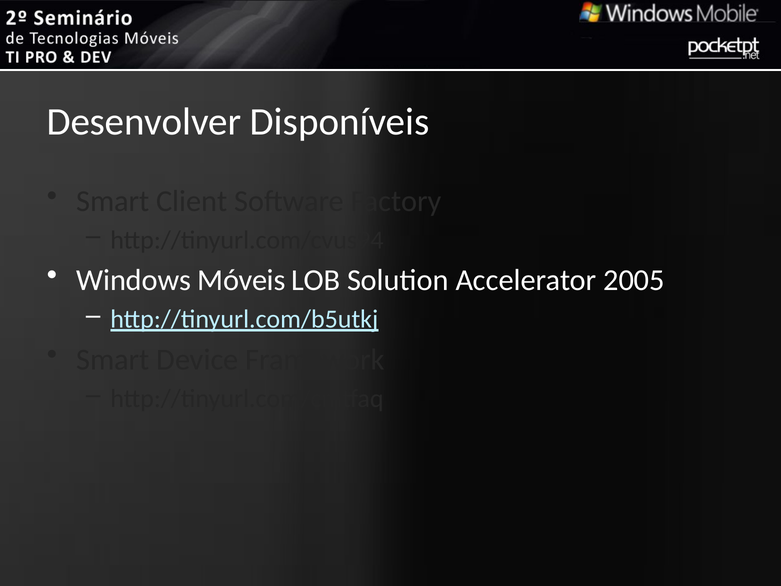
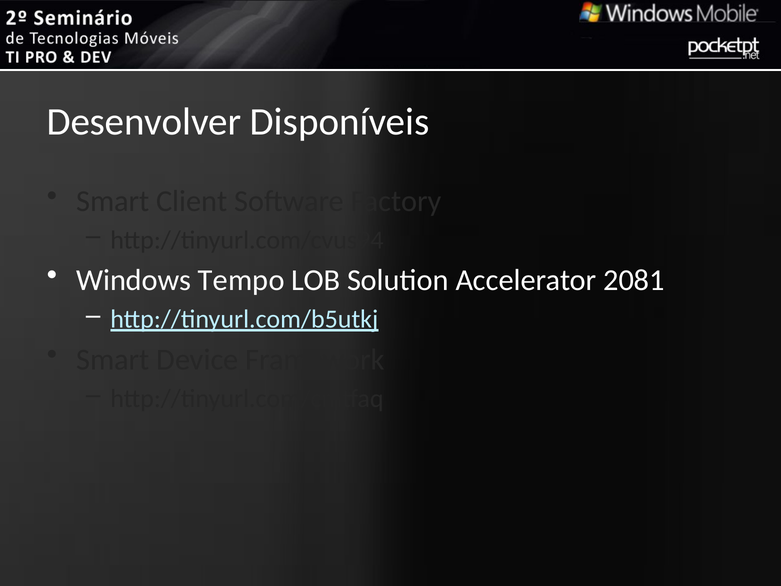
Móveis: Móveis -> Tempo (241, 280)
2005: 2005 -> 2081 (634, 280)
